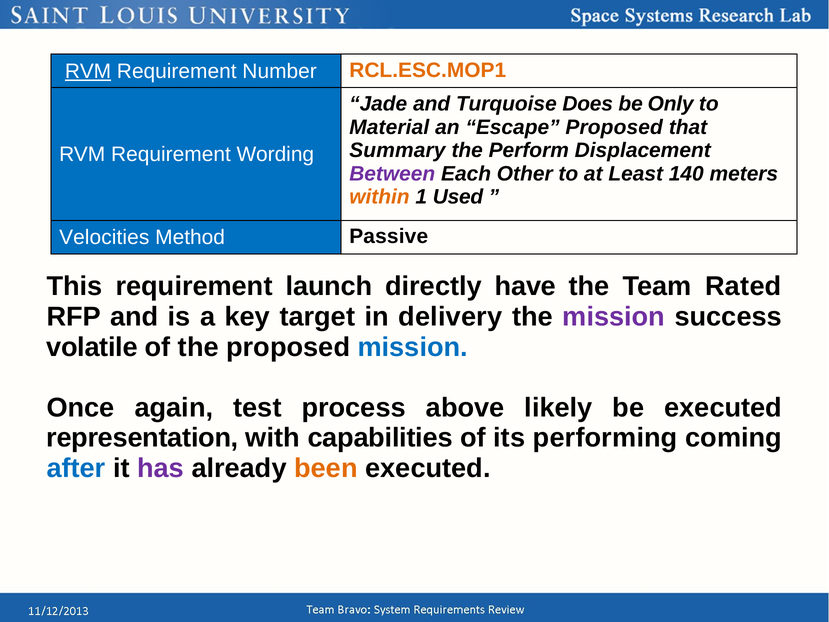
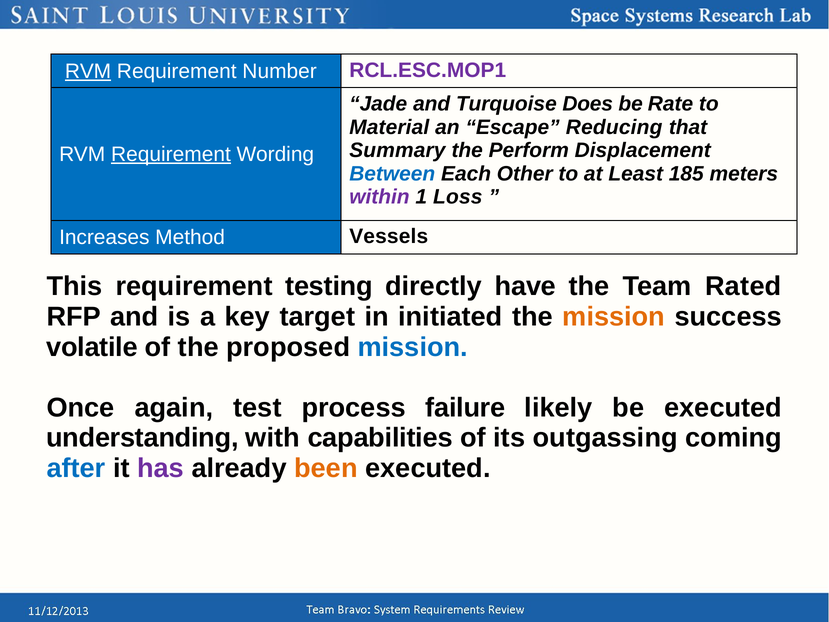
RCL.ESC.MOP1 colour: orange -> purple (428, 70)
Only: Only -> Rate (671, 104)
Escape Proposed: Proposed -> Reducing (614, 127)
Requirement underline: none -> present (171, 154)
Between colour: purple -> blue (392, 174)
140: 140 -> 185 (686, 174)
within colour: orange -> purple (379, 197)
Used: Used -> Loss (458, 197)
Velocities: Velocities -> Increases (104, 238)
Passive: Passive -> Vessels (389, 237)
launch: launch -> testing (329, 287)
delivery: delivery -> initiated (450, 317)
mission colour: purple -> orange (614, 317)
above: above -> failure (465, 408)
representation: representation -> understanding (142, 438)
performing: performing -> outgassing (605, 438)
